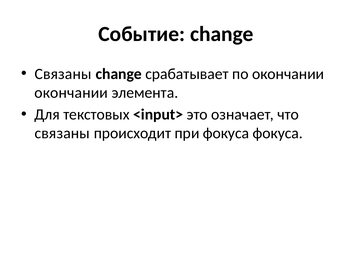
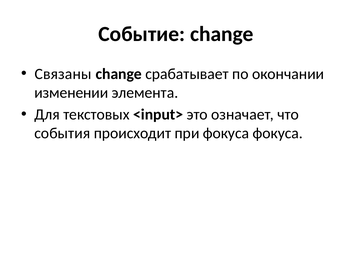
окончании: окончании -> изменении (71, 93)
связаны: связаны -> события (62, 133)
